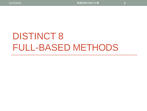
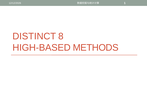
FULL-BASED: FULL-BASED -> HIGH-BASED (42, 47)
